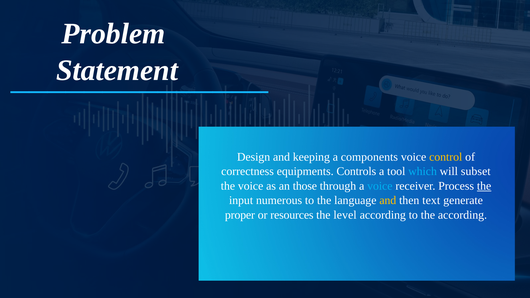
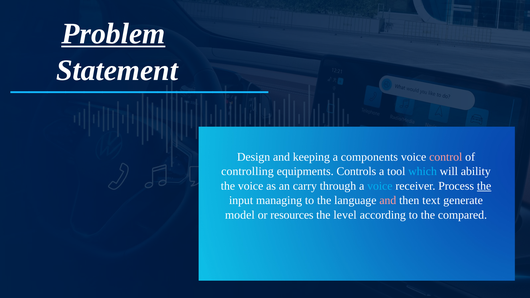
Problem underline: none -> present (113, 34)
control colour: yellow -> pink (446, 157)
correctness: correctness -> controlling (247, 171)
subset: subset -> ability (476, 171)
those: those -> carry (305, 186)
numerous: numerous -> managing (279, 200)
and colour: yellow -> pink (388, 200)
proper: proper -> model (240, 215)
the according: according -> compared (463, 215)
